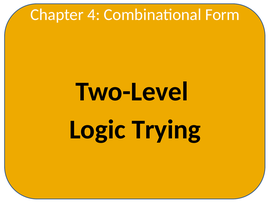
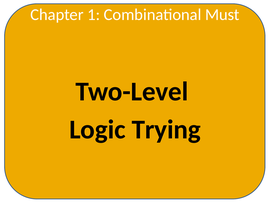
4: 4 -> 1 (94, 15)
Form: Form -> Must (222, 15)
